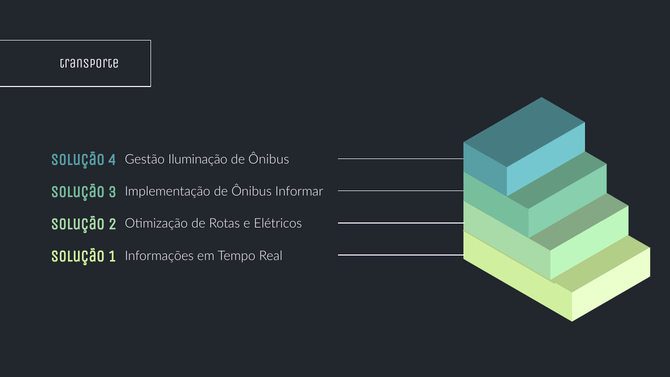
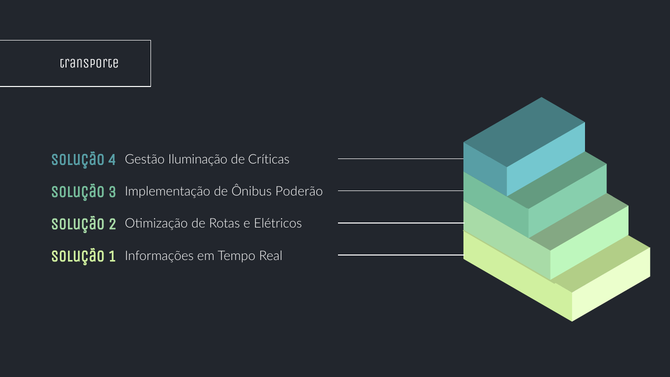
Ônibus: Ônibus -> Críticas (269, 159)
Informar: Informar -> Poderão (299, 191)
